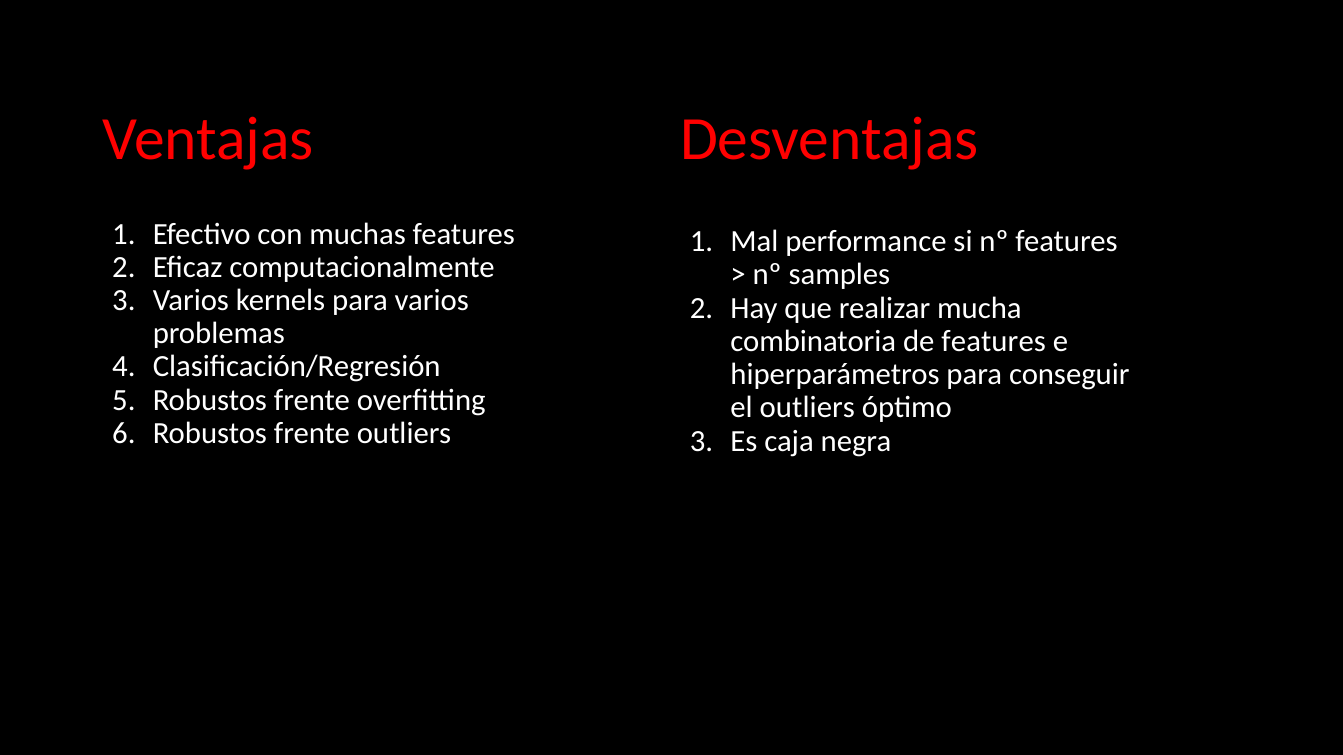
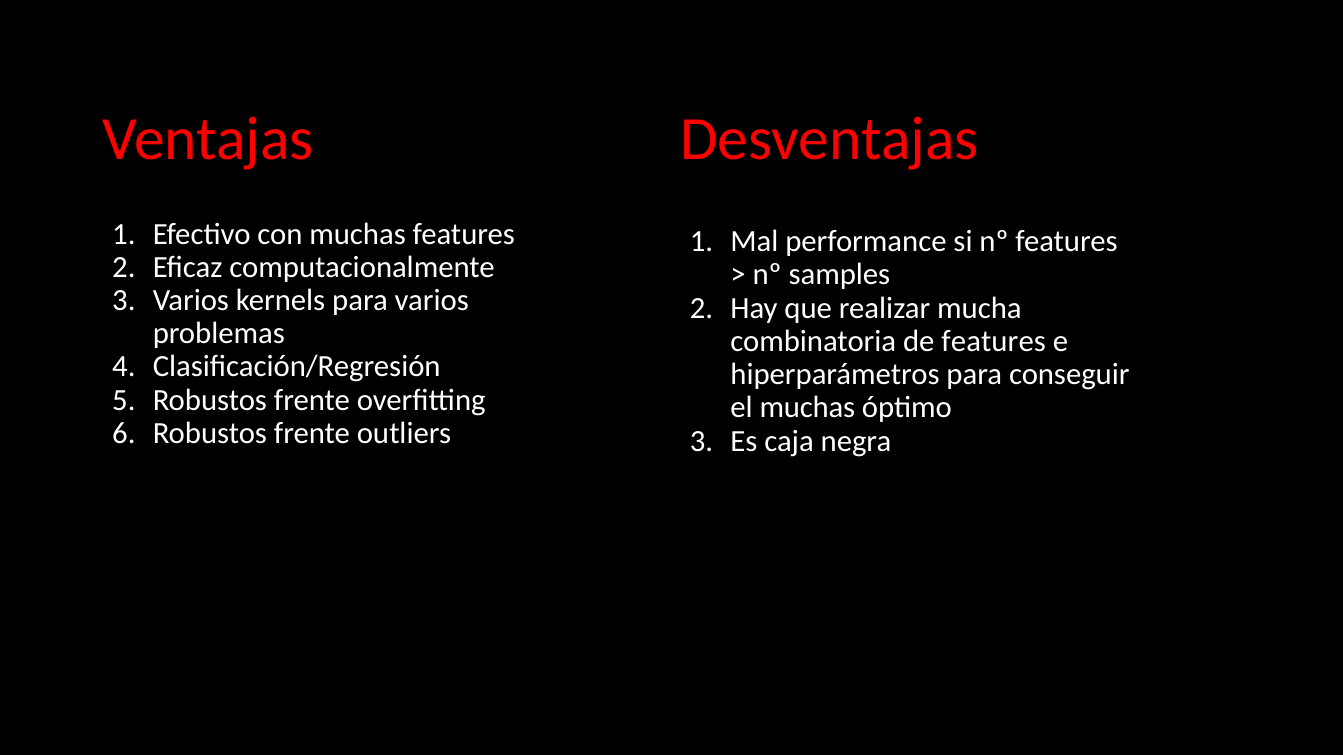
el outliers: outliers -> muchas (807, 408)
